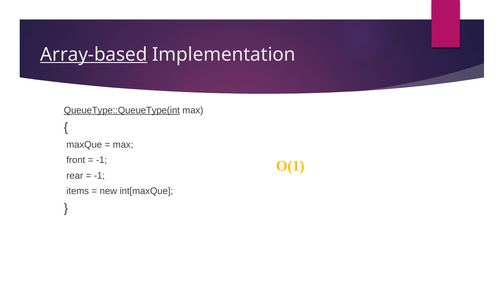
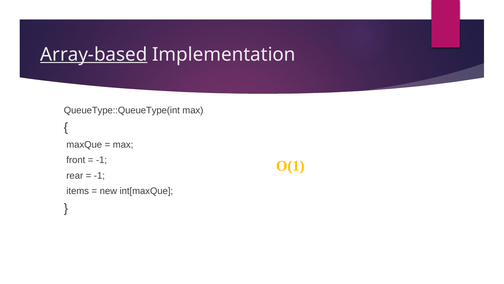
QueueType::QueueType(int underline: present -> none (122, 110)
